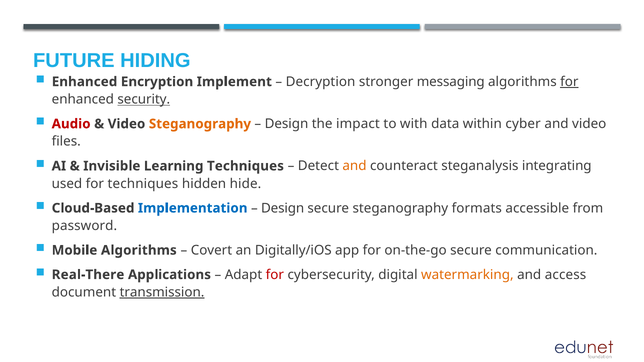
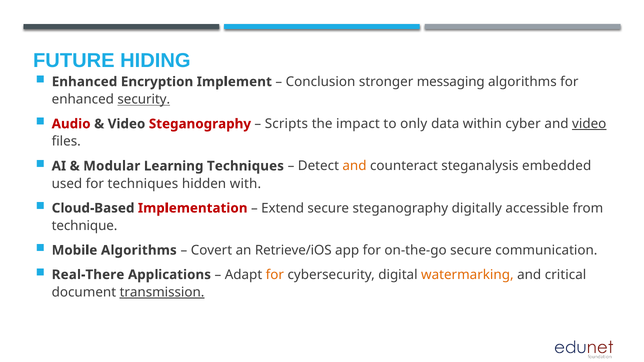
Decryption: Decryption -> Conclusion (321, 82)
for underline: present -> none (569, 82)
Steganography colour: orange -> red (200, 124)
Design: Design -> Scripts (286, 124)
with: with -> only (414, 124)
video underline: none -> present (589, 124)
Invisible: Invisible -> Modular (112, 166)
integrating: integrating -> embedded (557, 166)
hide: hide -> with (245, 184)
Implementation colour: blue -> red (193, 208)
Design: Design -> Extend (283, 208)
formats: formats -> digitally (477, 208)
password: password -> technique (85, 226)
Digitally/iOS: Digitally/iOS -> Retrieve/iOS (293, 250)
for colour: red -> orange (275, 275)
access: access -> critical (566, 275)
